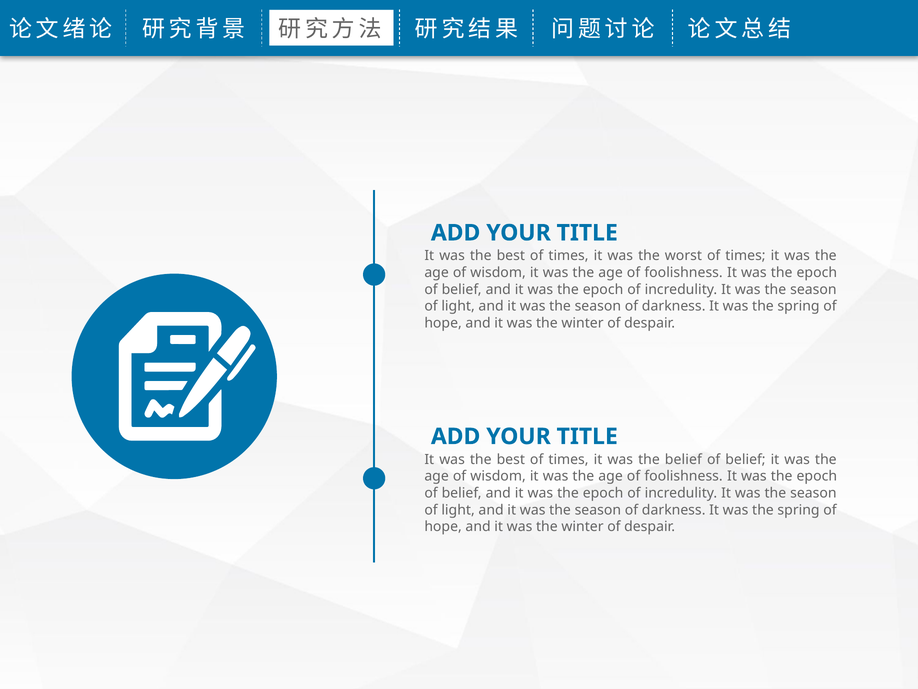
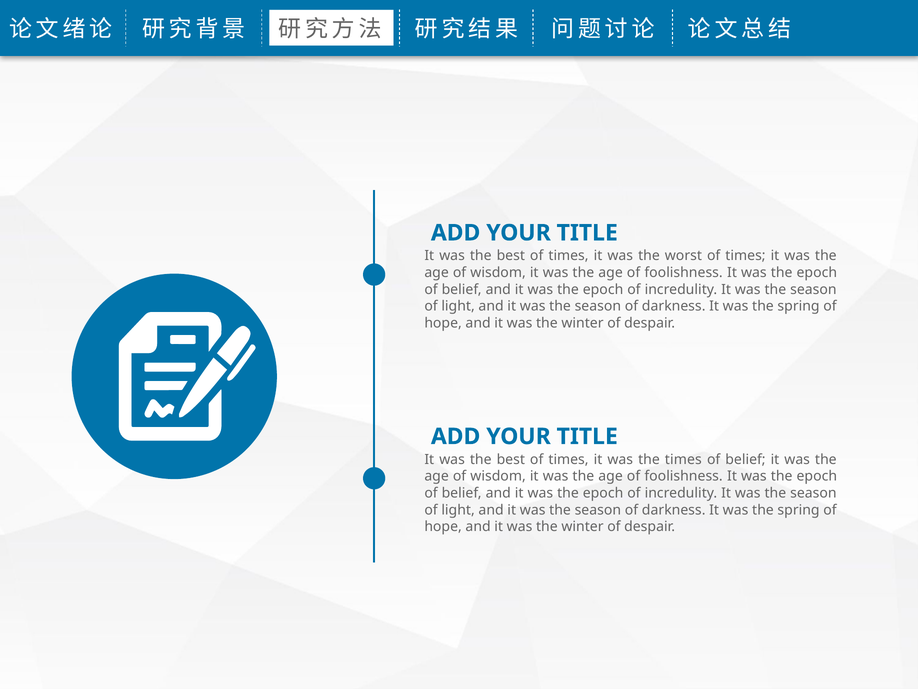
the belief: belief -> times (683, 459)
